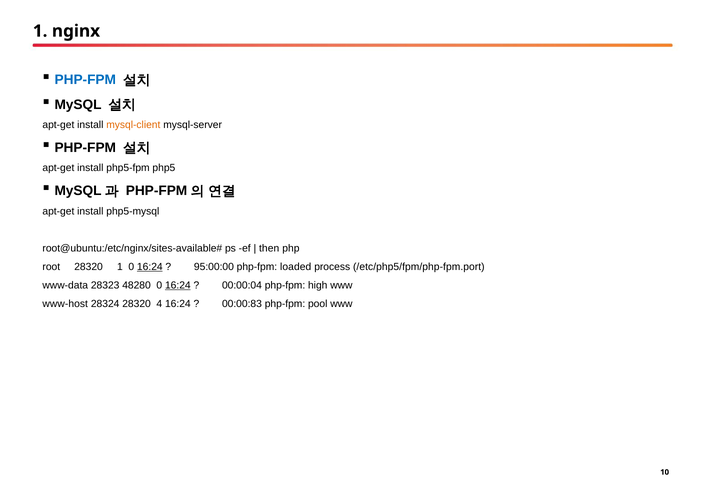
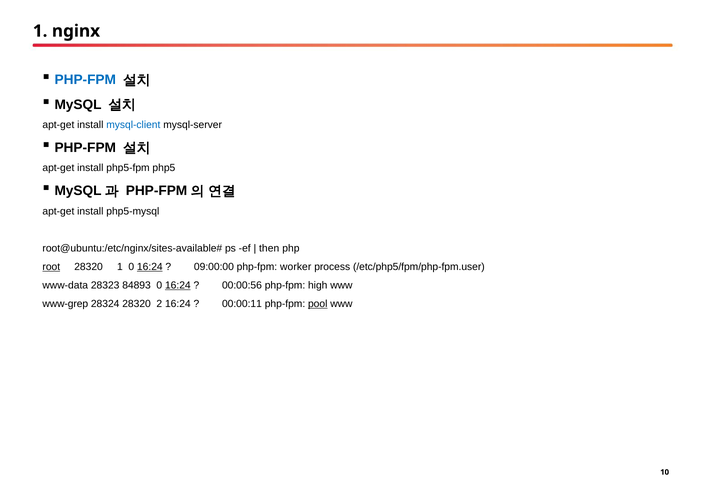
mysql-client colour: orange -> blue (133, 125)
root underline: none -> present (51, 267)
95:00:00: 95:00:00 -> 09:00:00 (214, 267)
loaded: loaded -> worker (296, 267)
/etc/php5/fpm/php-fpm.port: /etc/php5/fpm/php-fpm.port -> /etc/php5/fpm/php-fpm.user (419, 267)
48280: 48280 -> 84893 (137, 285)
00:00:04: 00:00:04 -> 00:00:56 (242, 285)
www-host: www-host -> www-grep (65, 304)
4: 4 -> 2 (159, 304)
00:00:83: 00:00:83 -> 00:00:11 (242, 304)
pool underline: none -> present (318, 304)
